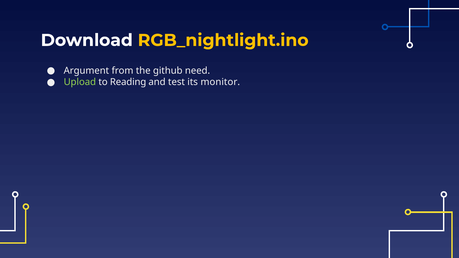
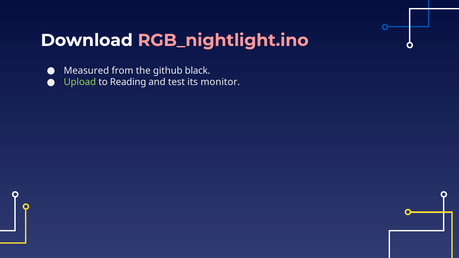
RGB_nightlight.ino colour: yellow -> pink (223, 40)
Argument: Argument -> Measured (86, 71)
need: need -> black (198, 71)
